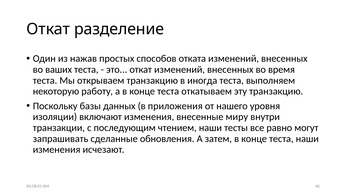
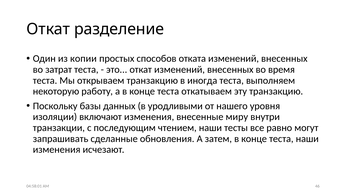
нажав: нажав -> копии (83, 58)
ваших: ваших -> затрат (59, 69)
приложения: приложения -> уродливыми (175, 106)
